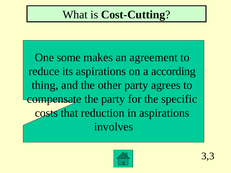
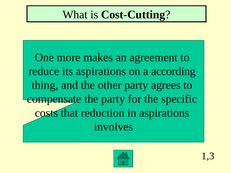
some: some -> more (69, 58)
3,3: 3,3 -> 1,3 (208, 156)
